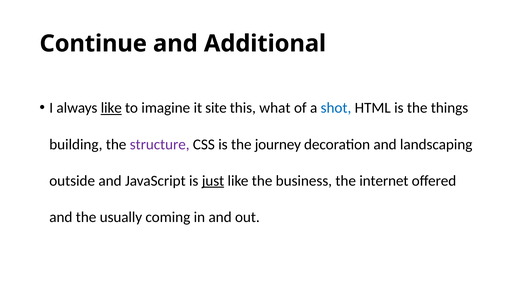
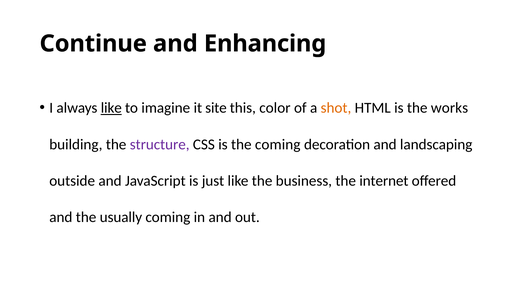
Additional: Additional -> Enhancing (265, 44)
what: what -> color (275, 108)
shot colour: blue -> orange (336, 108)
things: things -> works (449, 108)
the journey: journey -> coming (278, 144)
just underline: present -> none (213, 181)
